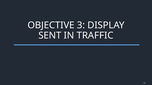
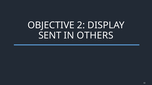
3: 3 -> 2 (81, 25)
TRAFFIC: TRAFFIC -> OTHERS (95, 36)
